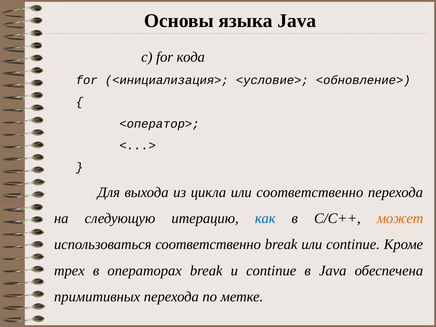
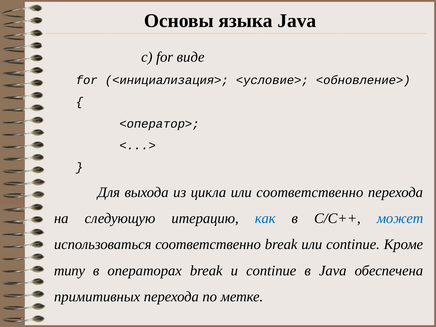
кода: кода -> виде (191, 57)
может colour: orange -> blue (400, 218)
трех: трех -> типу (69, 271)
